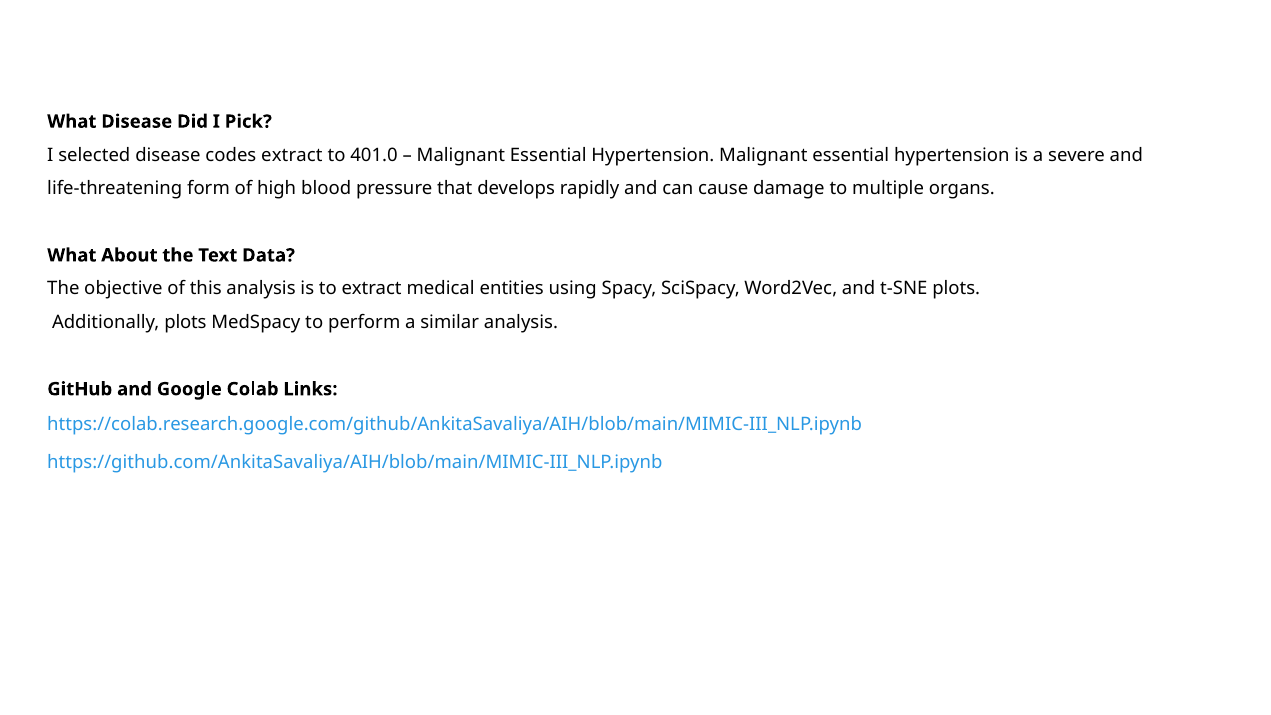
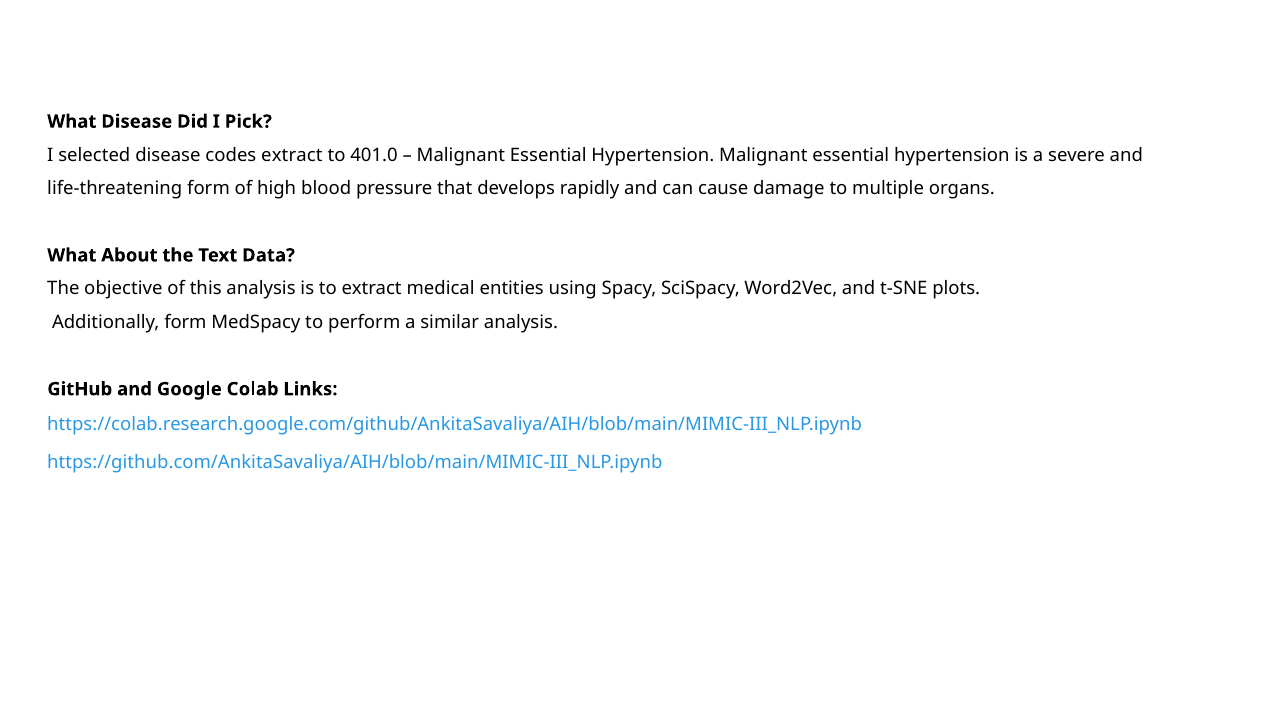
Additionally plots: plots -> form (185, 322)
